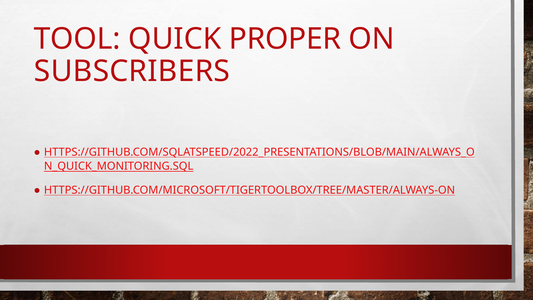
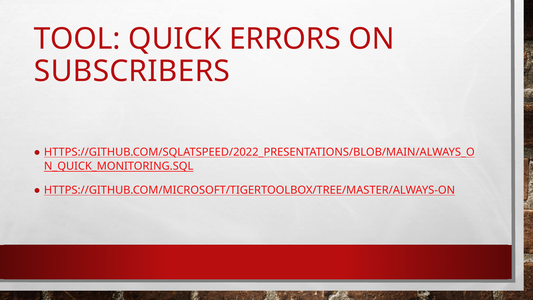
PROPER: PROPER -> ERRORS (285, 39)
